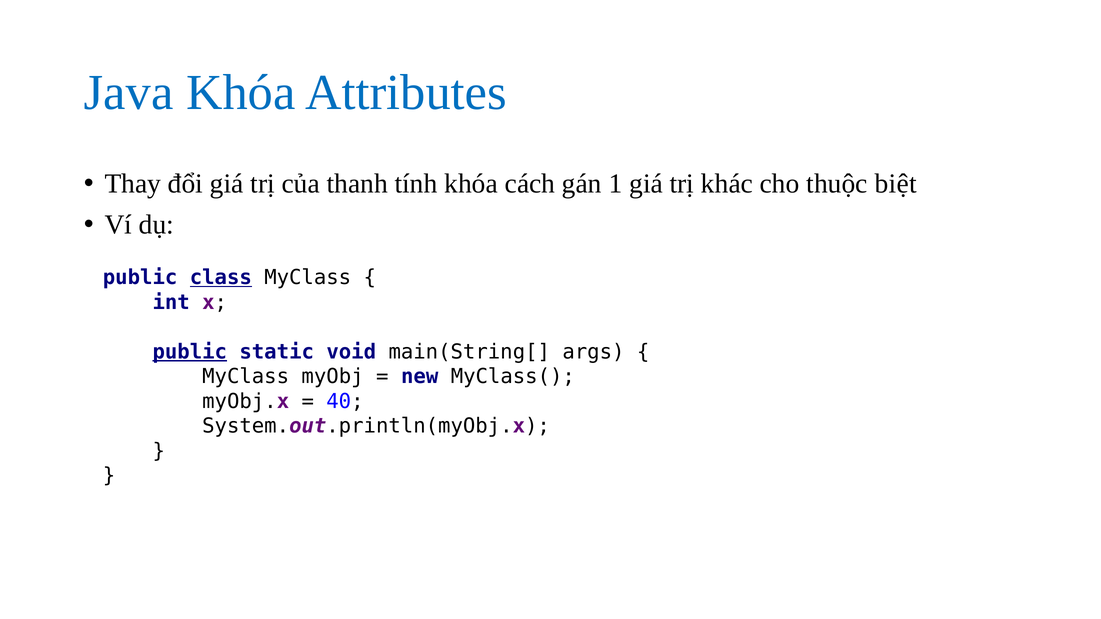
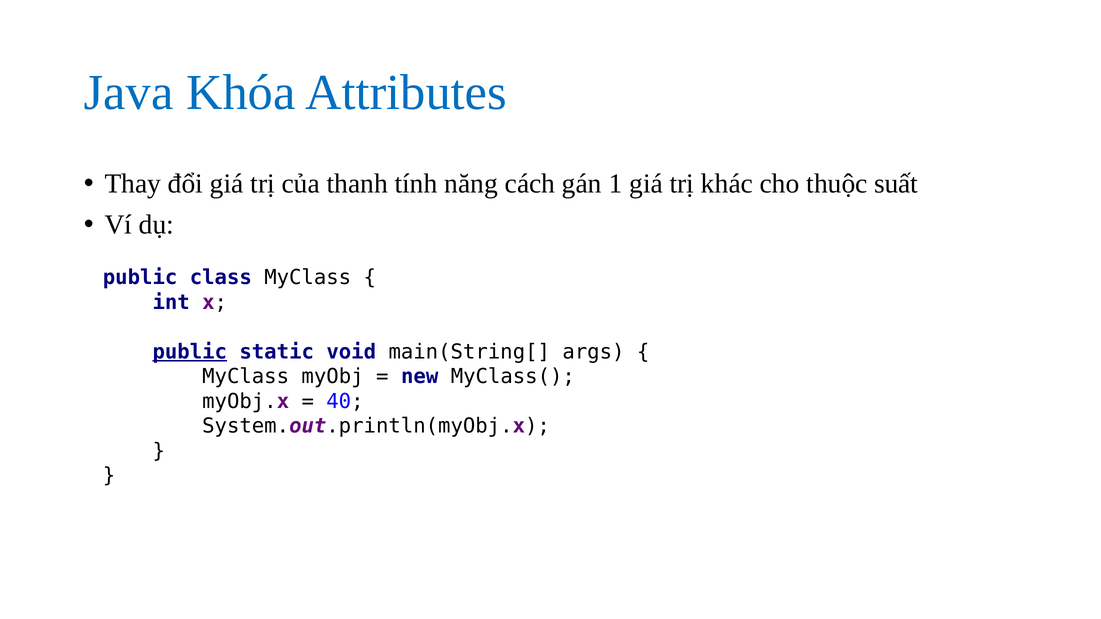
tính khóa: khóa -> năng (471, 184)
biệt: biệt -> suất (896, 184)
class underline: present -> none (221, 278)
